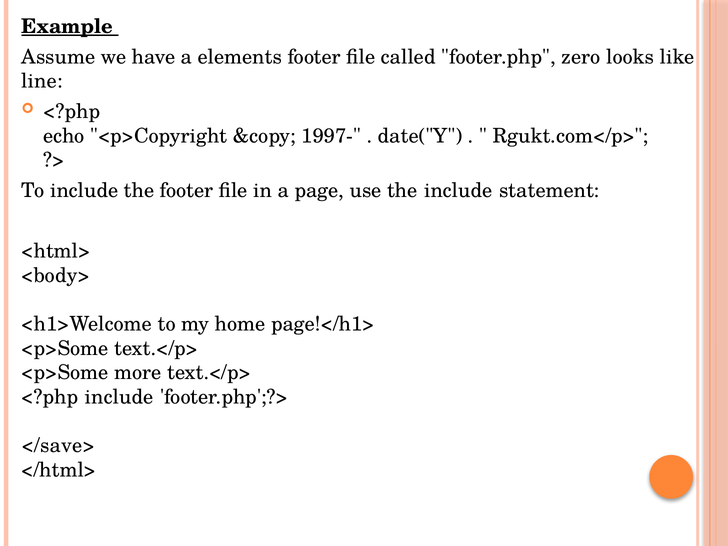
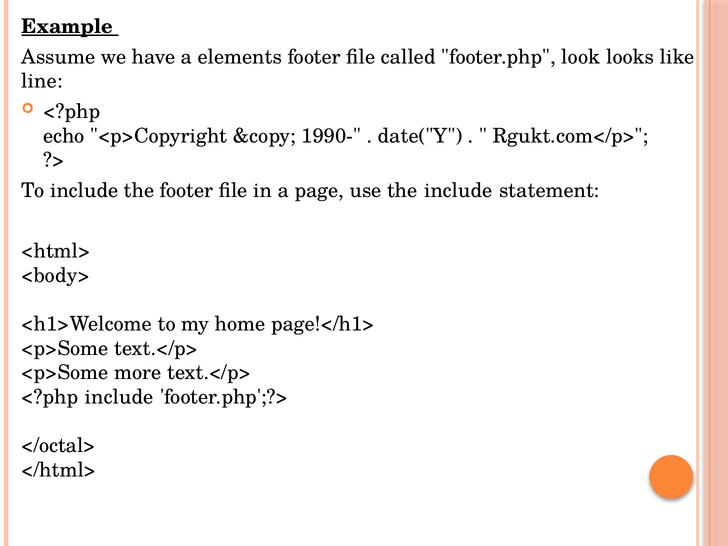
zero: zero -> look (581, 57)
1997-: 1997- -> 1990- (331, 136)
</save>: </save> -> </octal> (59, 446)
